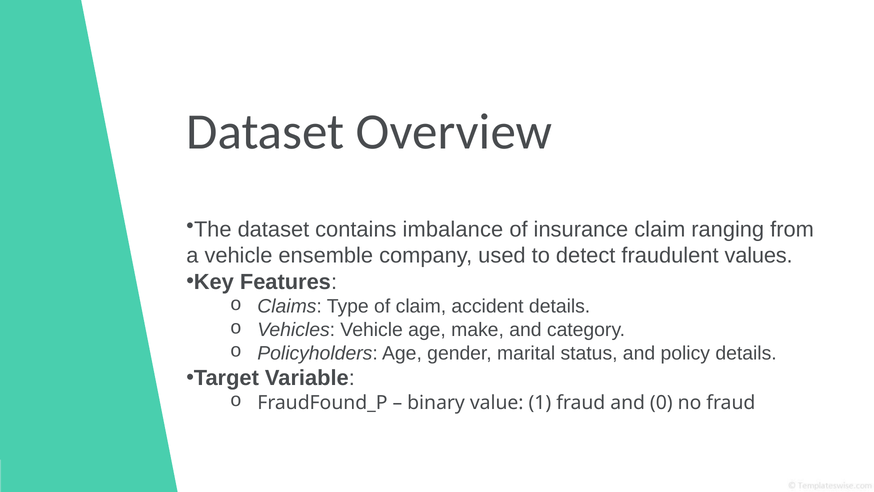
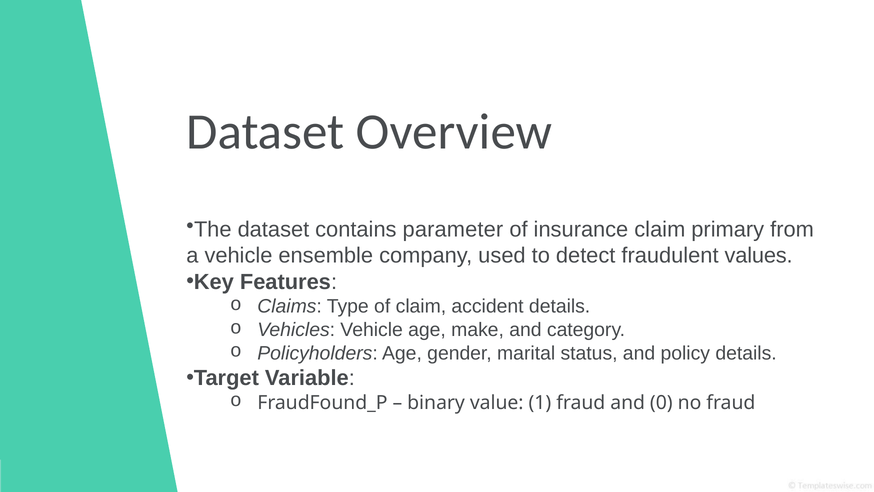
imbalance: imbalance -> parameter (453, 229)
ranging: ranging -> primary (728, 229)
